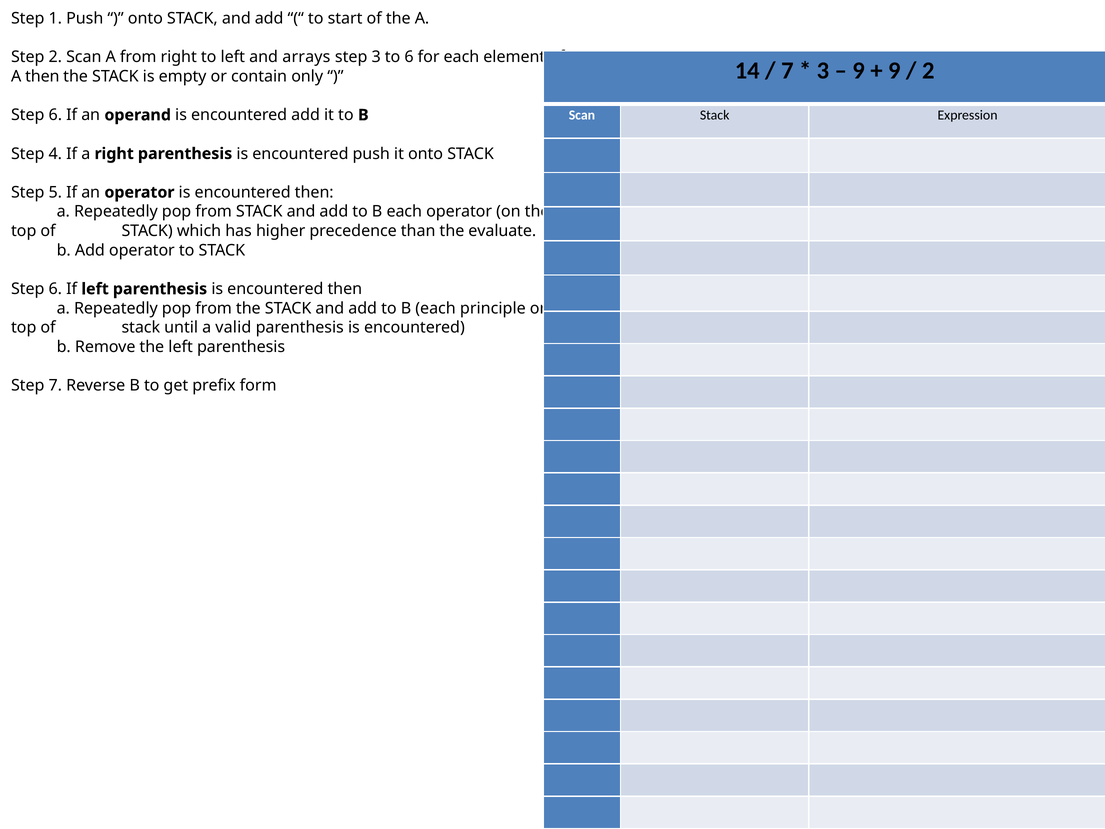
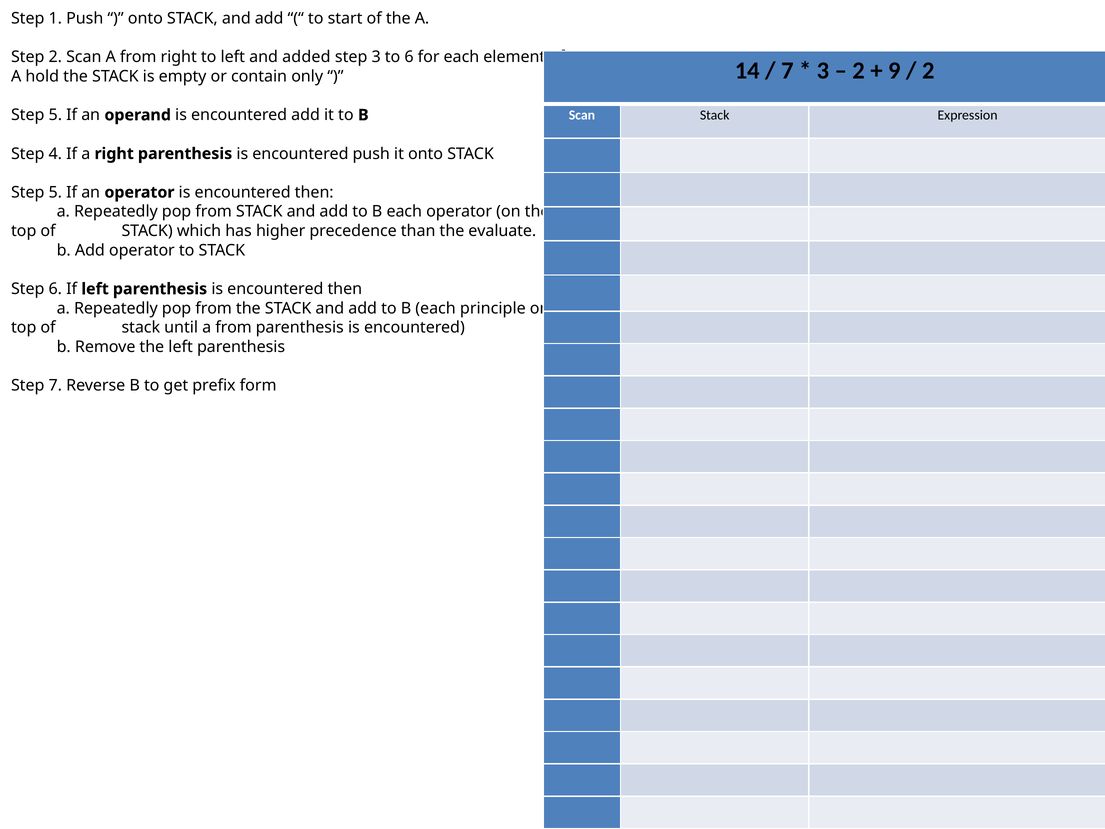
arrays: arrays -> added (306, 57)
9: 9 -> 2 (859, 71)
A then: then -> hold (42, 76)
6: 6 -> 5 (55, 115)
until a valid: valid -> from (234, 327)
